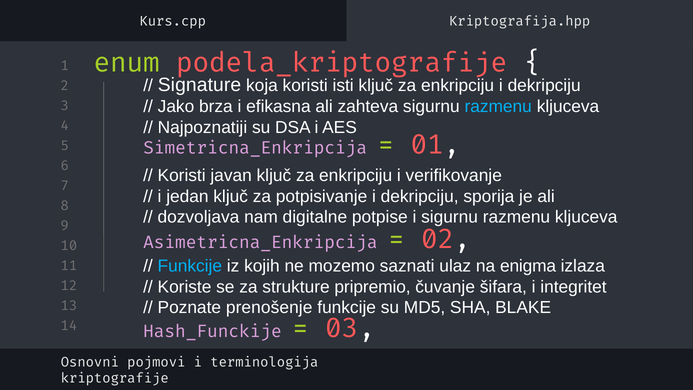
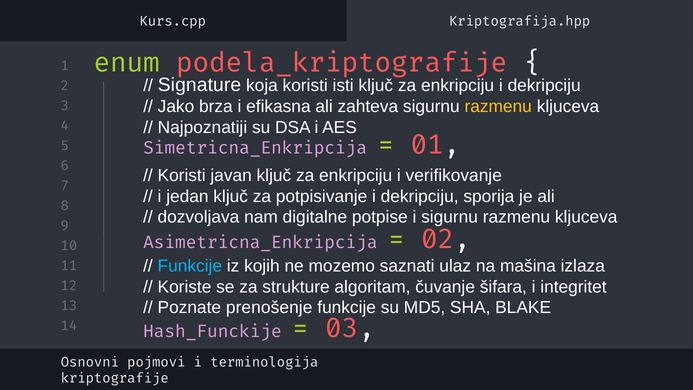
razmenu colour: light blue -> yellow (498, 107)
enigma: enigma -> mašina (528, 266)
pripremio: pripremio -> algoritam (372, 287)
